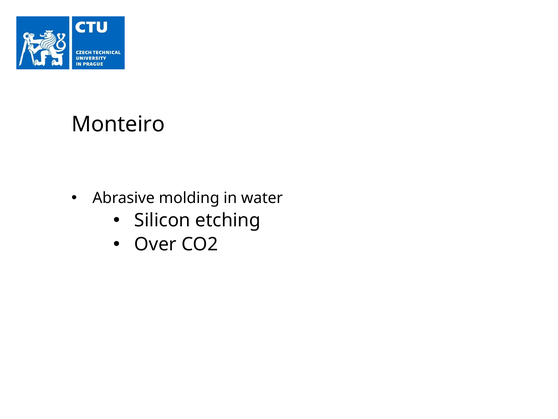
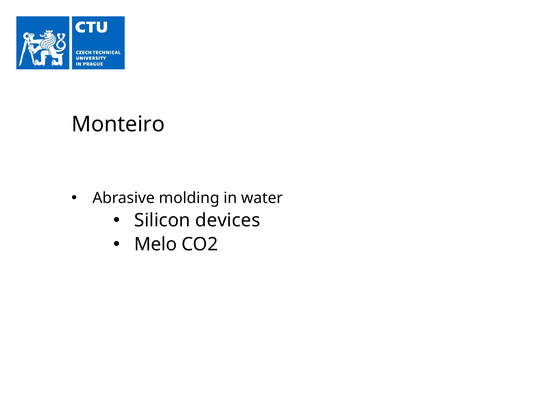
etching: etching -> devices (228, 220)
Over: Over -> Melo (156, 244)
